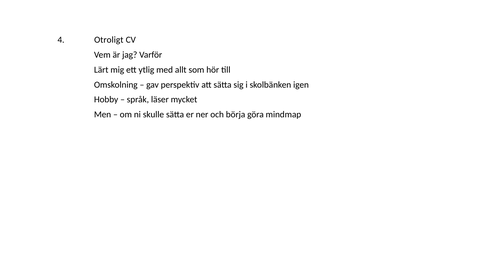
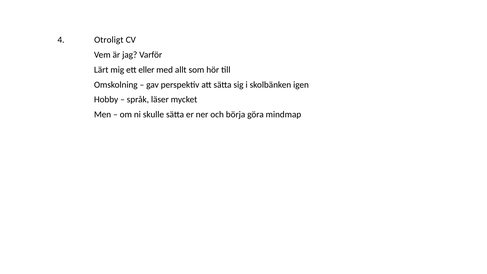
ytlig: ytlig -> eller (146, 70)
